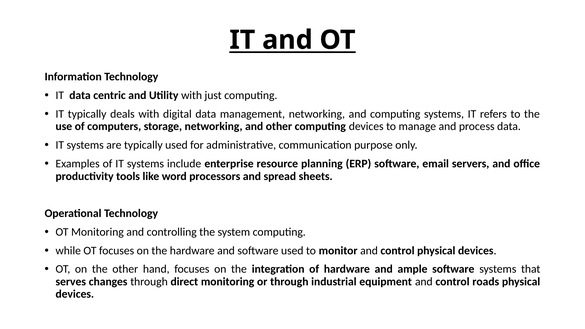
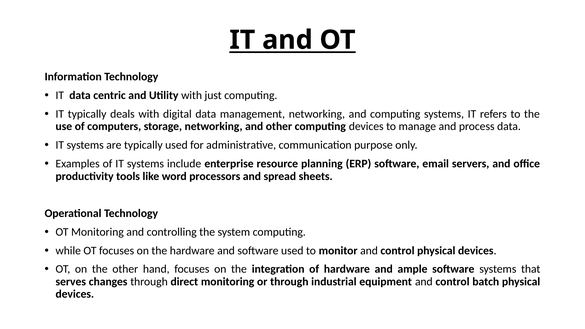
roads: roads -> batch (486, 282)
